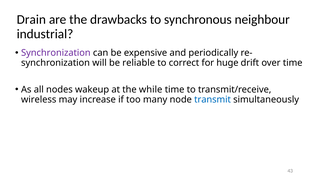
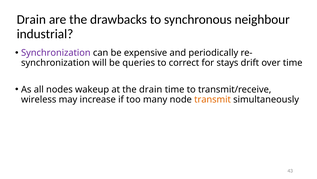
reliable: reliable -> queries (139, 63)
huge: huge -> stays (227, 63)
the while: while -> drain (151, 89)
transmit colour: blue -> orange (213, 99)
